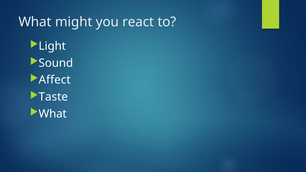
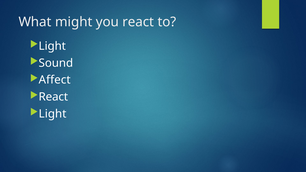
Taste: Taste -> React (53, 97)
What: What -> Light (53, 114)
